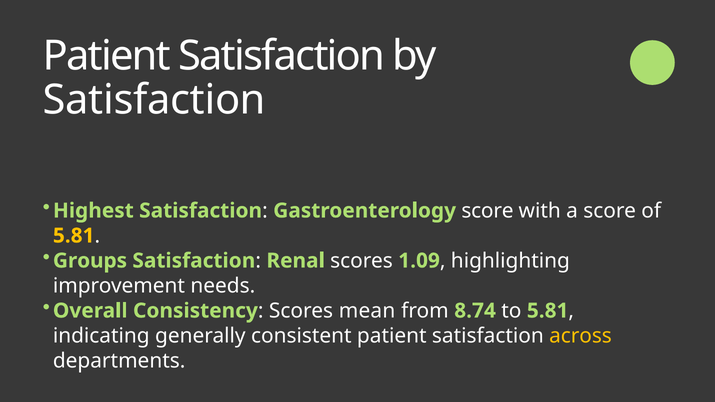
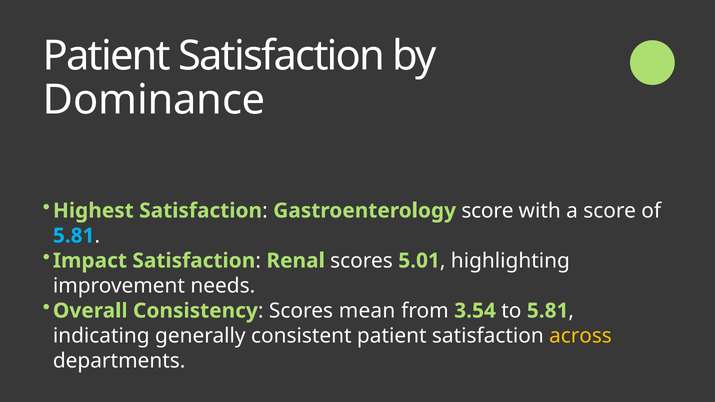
Satisfaction: Satisfaction -> Dominance (154, 100)
5.81 colour: yellow -> light blue (74, 236)
Groups: Groups -> Impact (90, 261)
1.09: 1.09 -> 5.01 (419, 261)
8.74: 8.74 -> 3.54 (475, 311)
